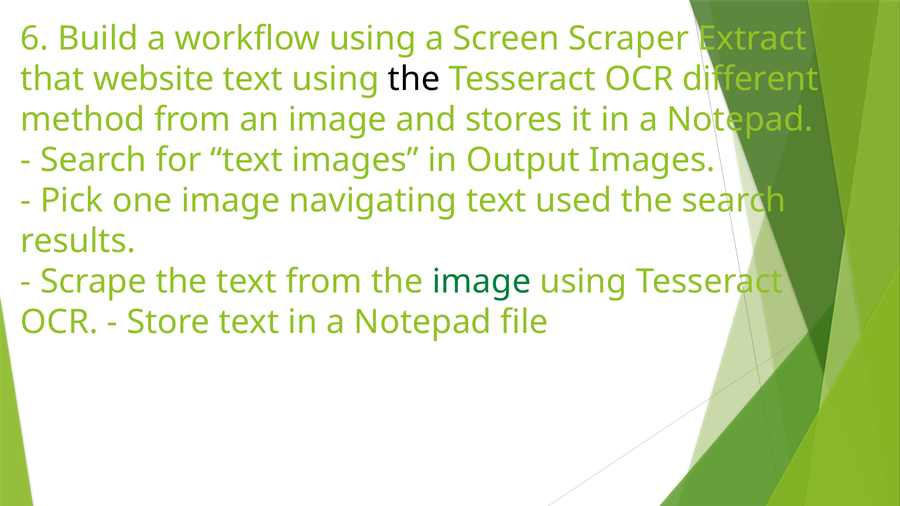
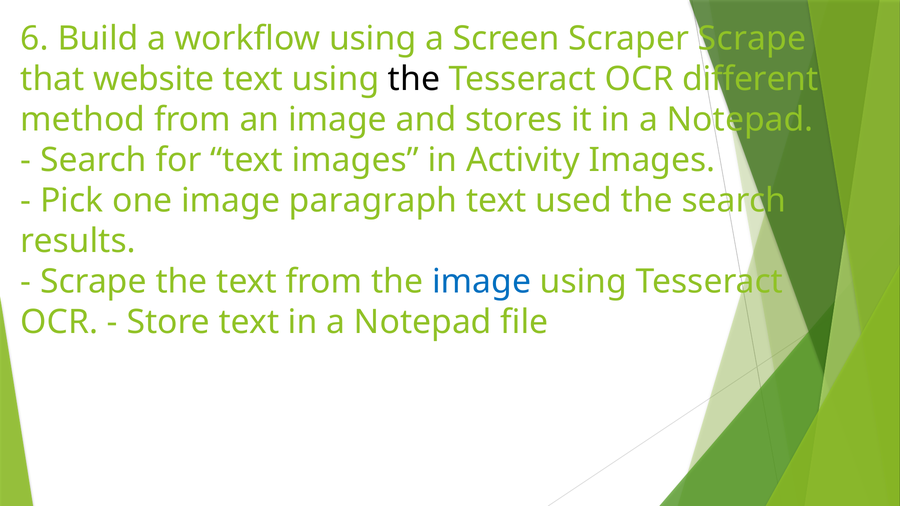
Scraper Extract: Extract -> Scrape (752, 39)
Output: Output -> Activity (523, 160)
navigating: navigating -> paragraph (373, 201)
image colour: green -> blue (482, 282)
